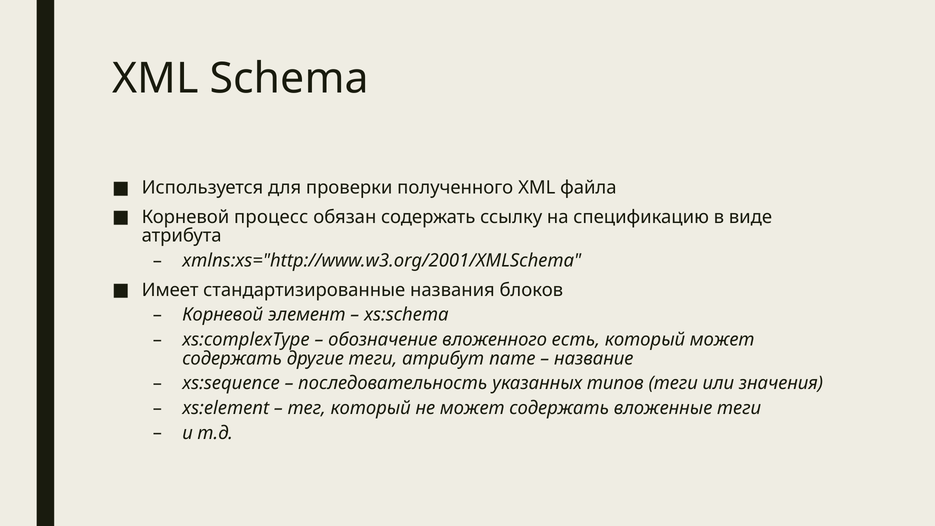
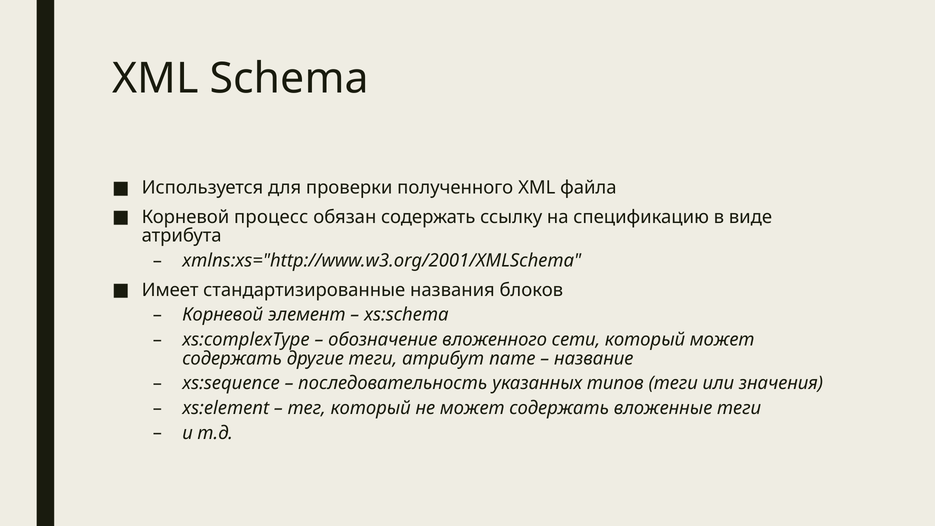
есть: есть -> сети (576, 340)
